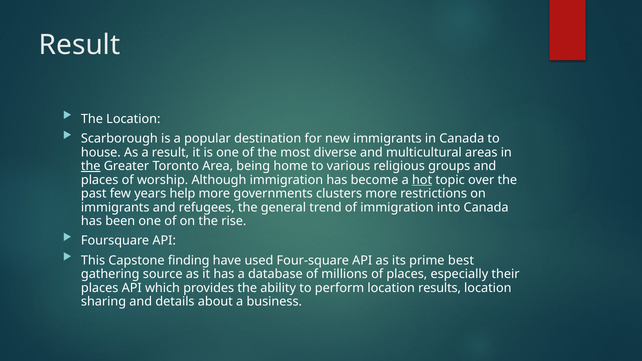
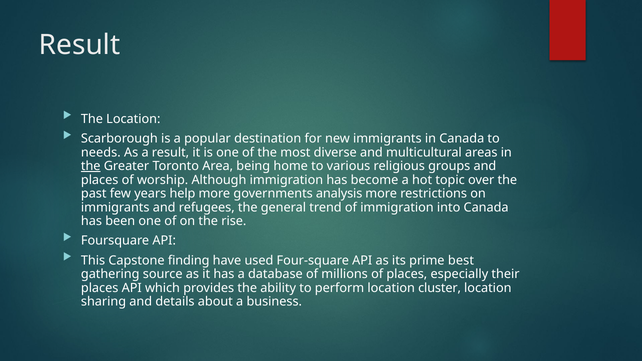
house: house -> needs (101, 152)
hot underline: present -> none (422, 180)
clusters: clusters -> analysis (339, 194)
results: results -> cluster (440, 288)
